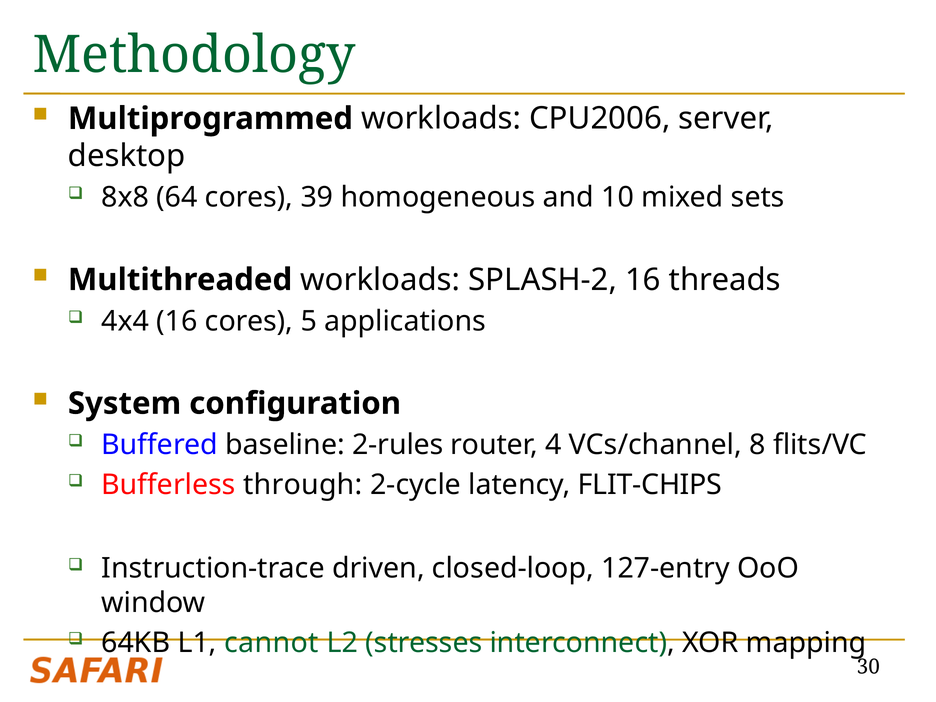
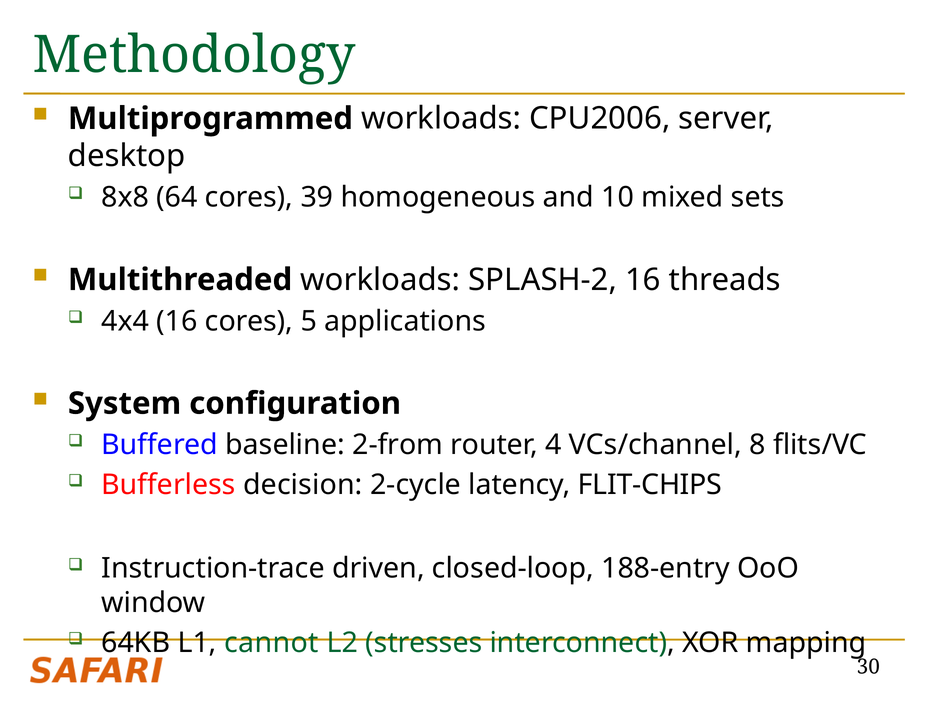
2-rules: 2-rules -> 2-from (398, 445)
through: through -> decision (303, 485)
127-entry: 127-entry -> 188-entry (665, 569)
